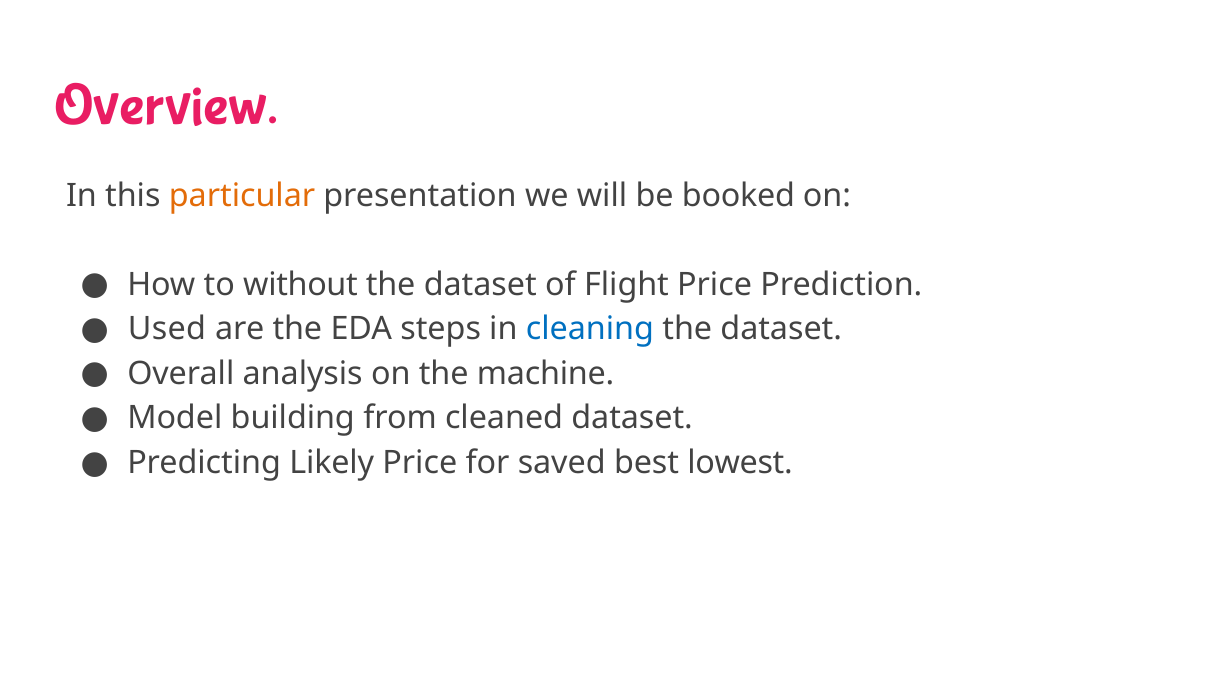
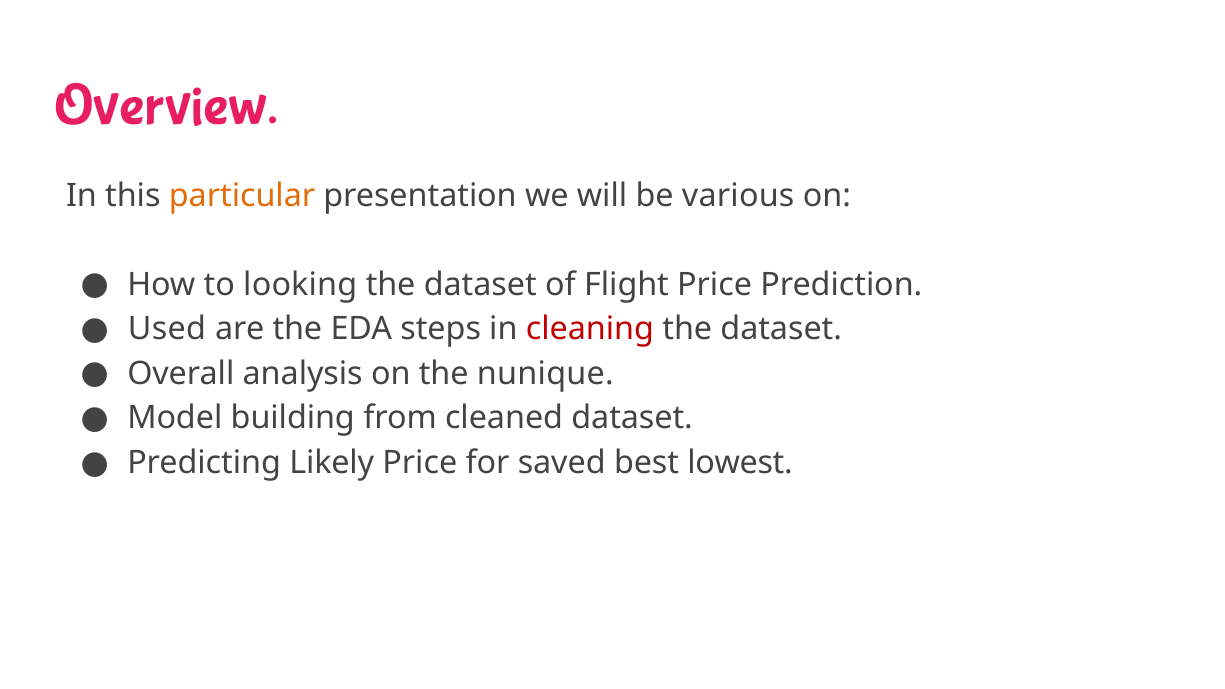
booked: booked -> various (738, 196)
without: without -> looking (300, 285)
cleaning colour: blue -> red (590, 329)
machine: machine -> nunique (545, 374)
